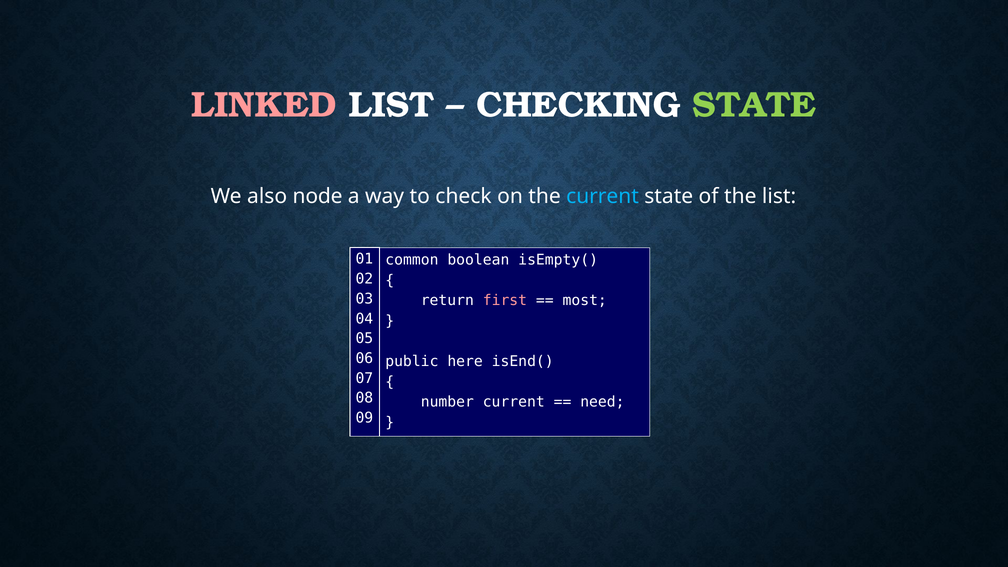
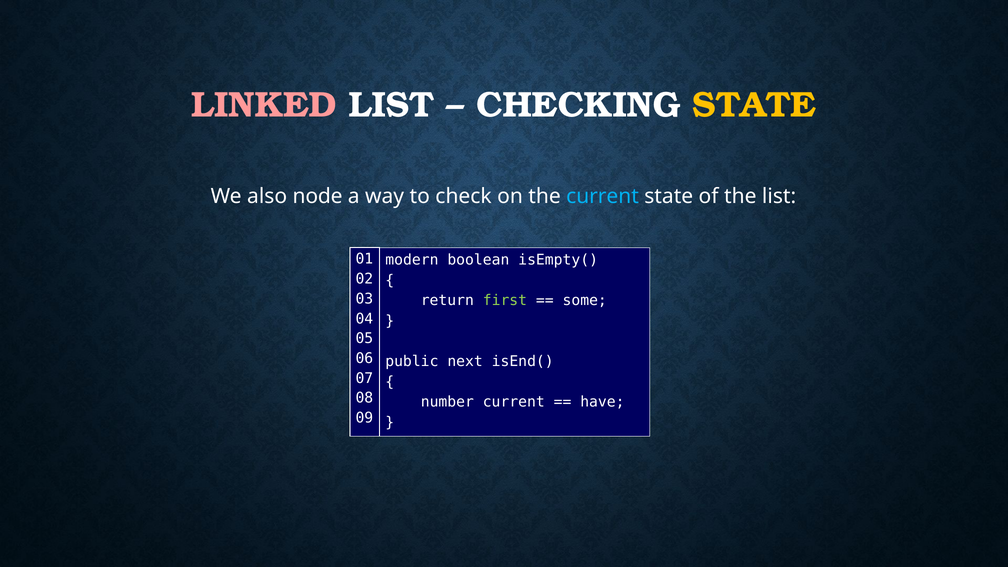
STATE colour: light green -> yellow (754, 105)
common: common -> modern (412, 260)
first colour: pink -> light green (505, 301)
most: most -> some (585, 301)
here: here -> next (465, 361)
need: need -> have (602, 402)
